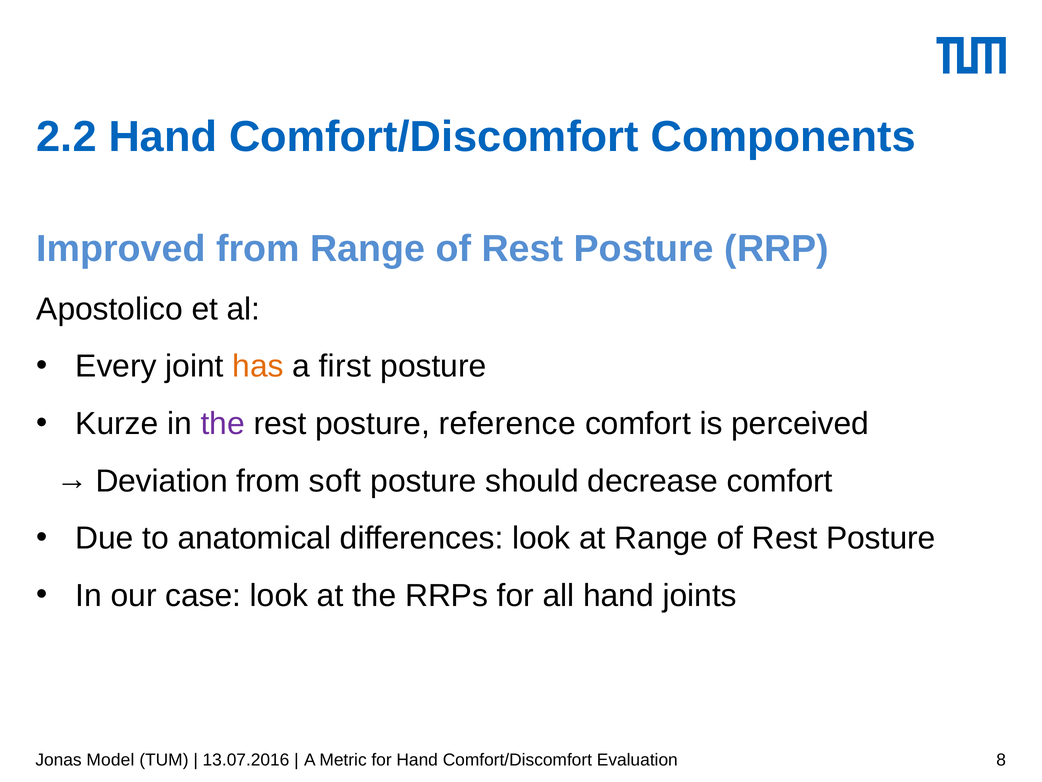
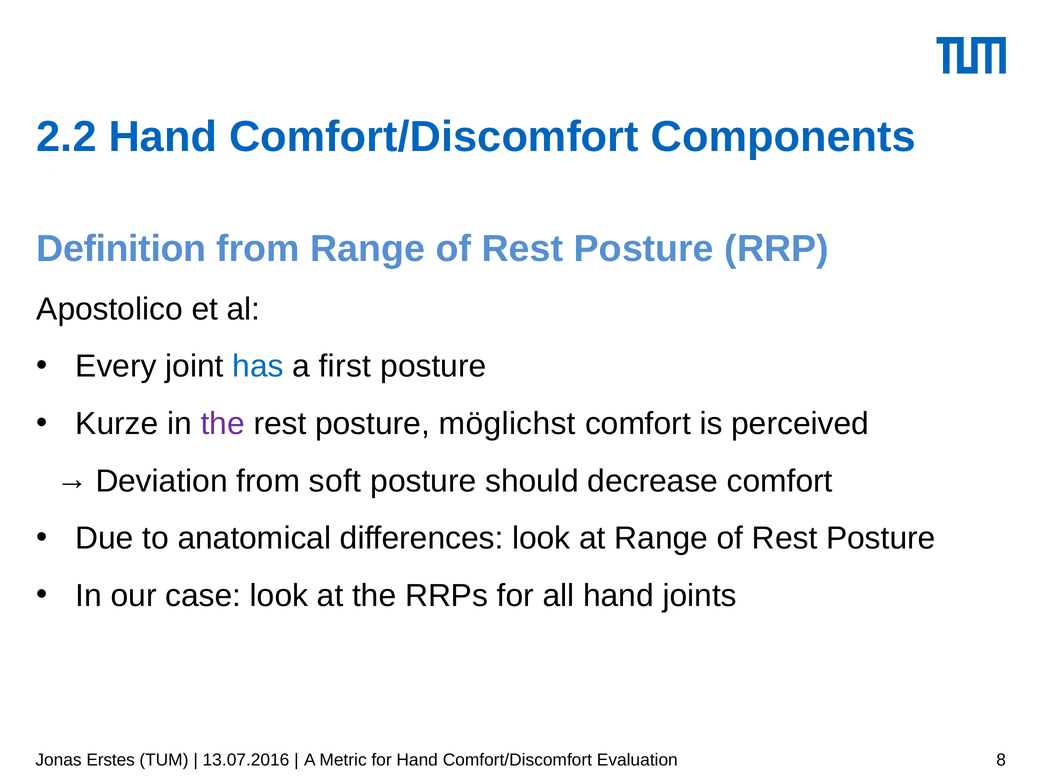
Improved: Improved -> Definition (121, 249)
has colour: orange -> blue (258, 366)
reference: reference -> möglichst (507, 423)
Model: Model -> Erstes (111, 760)
